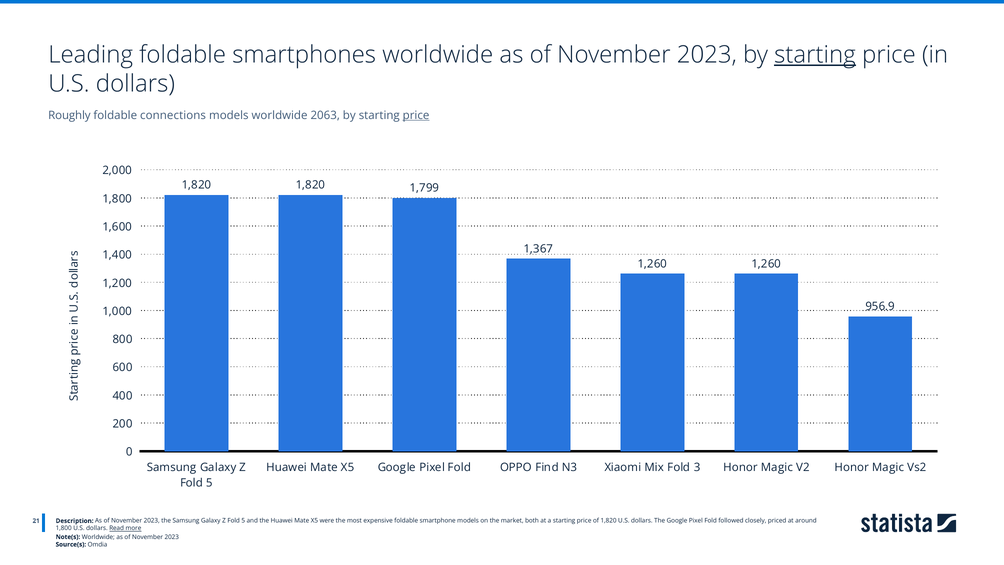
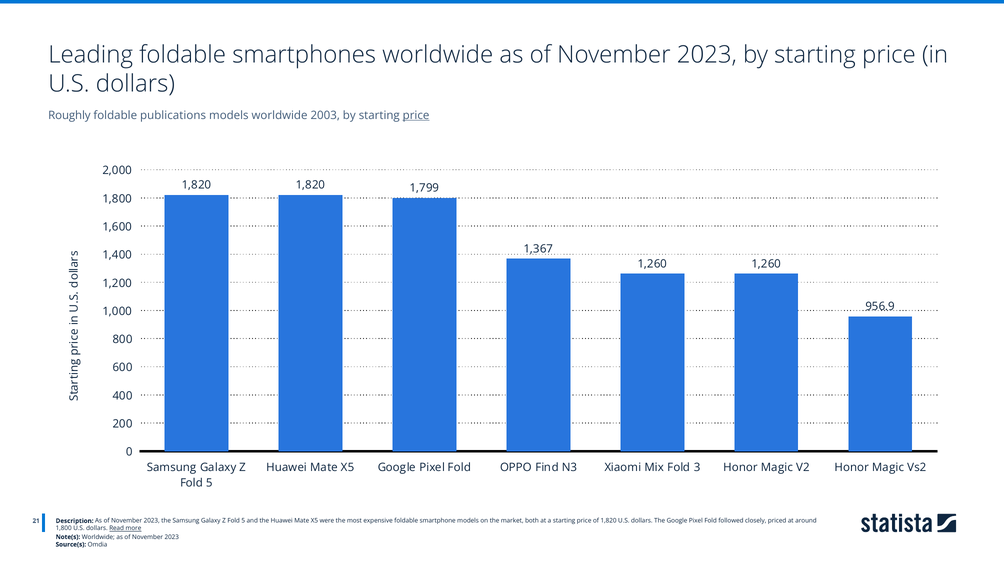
starting underline: present -> none (815, 55)
connections: connections -> publications (173, 115)
2063: 2063 -> 2003 (325, 115)
